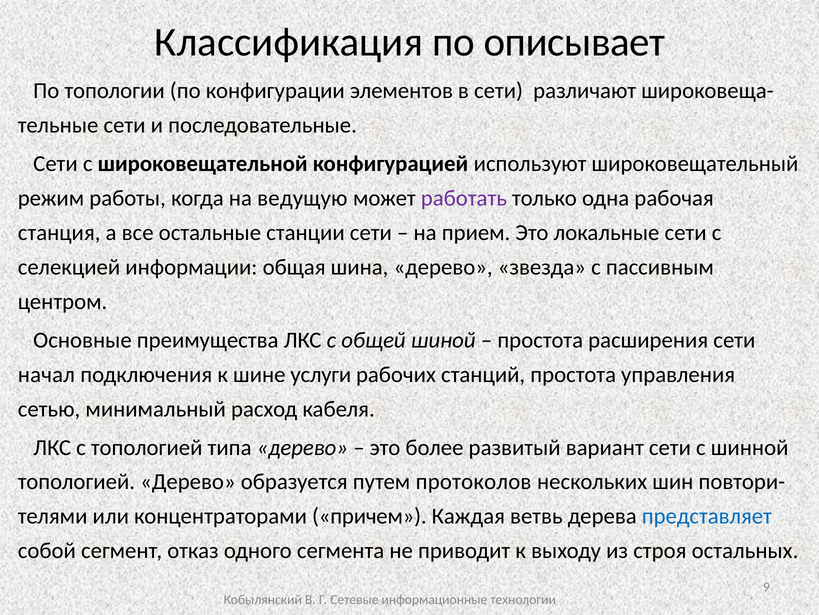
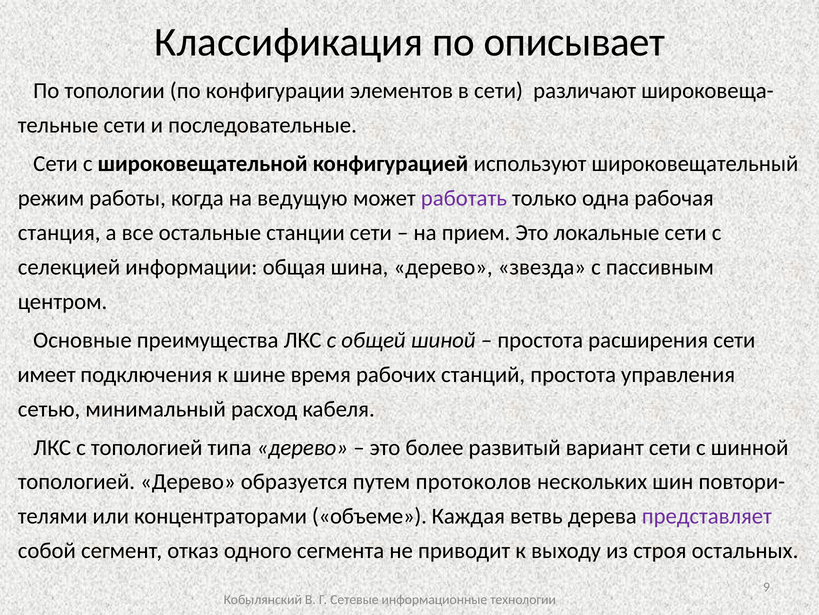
начал: начал -> имеет (47, 374)
услуги: услуги -> время (321, 374)
причем: причем -> объеме (369, 516)
представляет colour: blue -> purple (707, 516)
